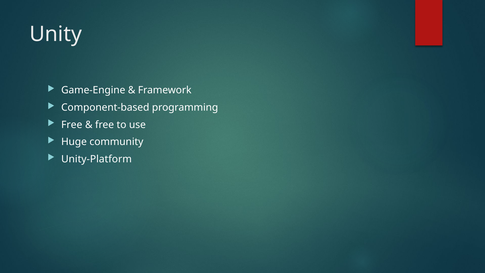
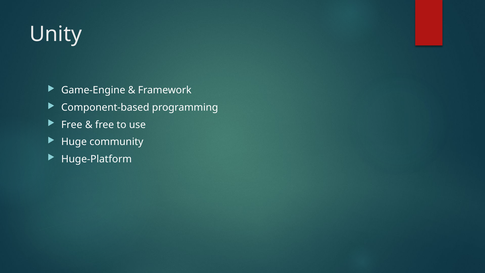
Unity-Platform: Unity-Platform -> Huge-Platform (97, 159)
